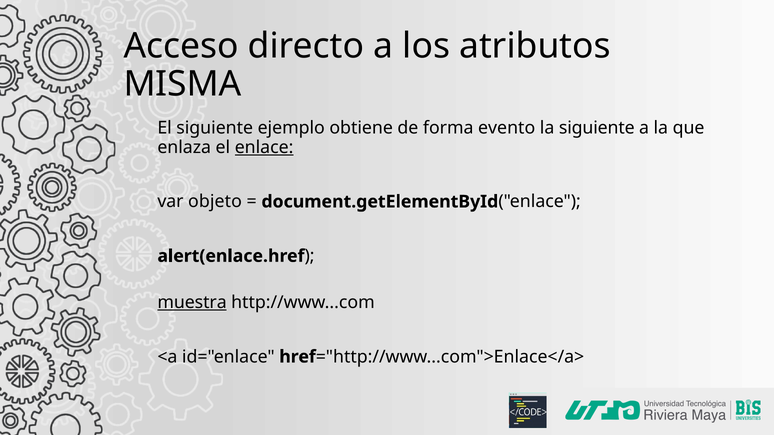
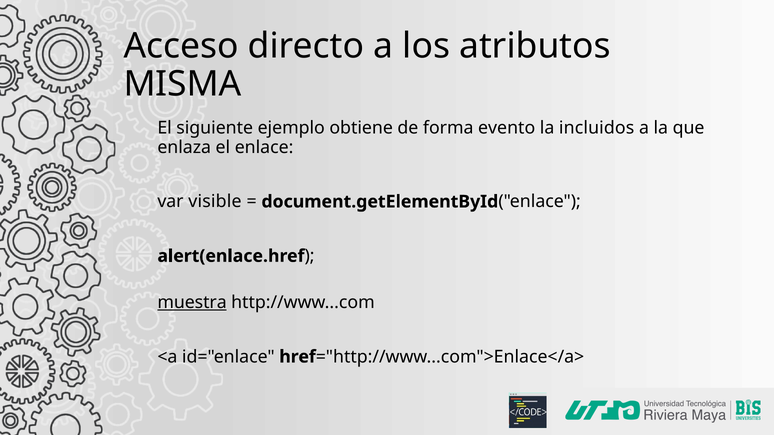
la siguiente: siguiente -> incluidos (597, 128)
enlace underline: present -> none (264, 147)
objeto: objeto -> visible (215, 202)
